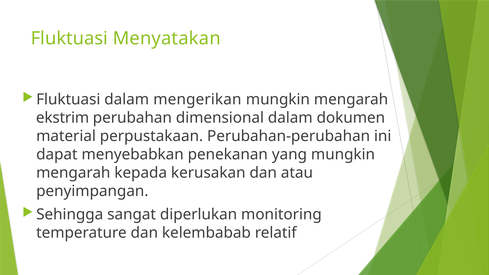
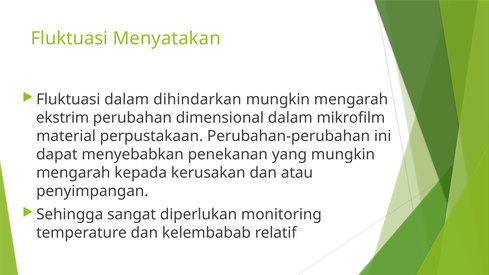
mengerikan: mengerikan -> dihindarkan (197, 100)
dokumen: dokumen -> mikrofilm (351, 118)
